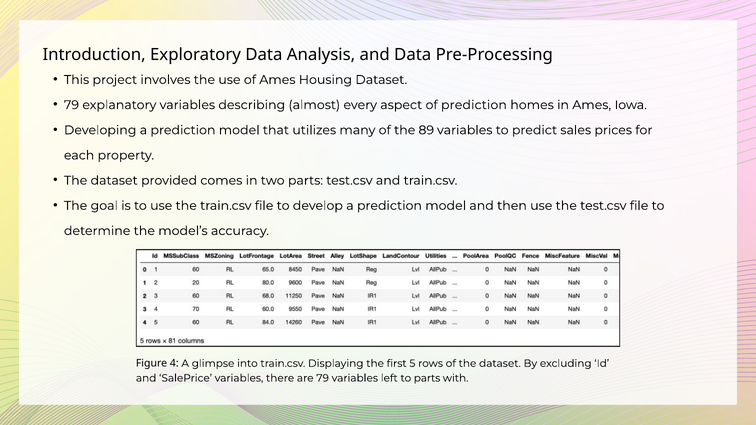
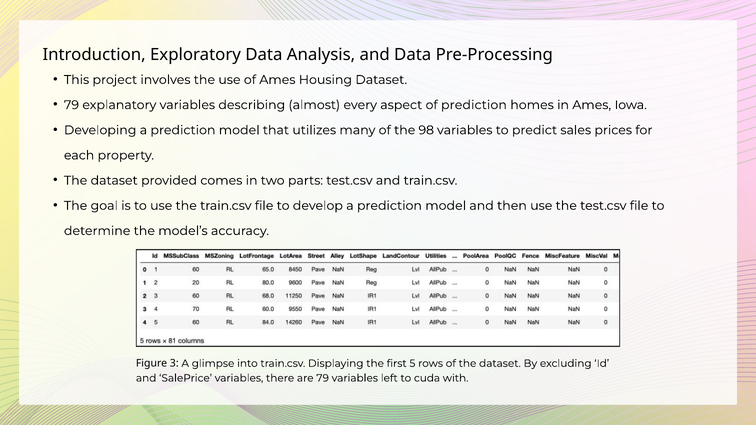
89: 89 -> 98 (426, 130)
4: 4 -> 3 (174, 364)
to parts: parts -> cuda (427, 378)
